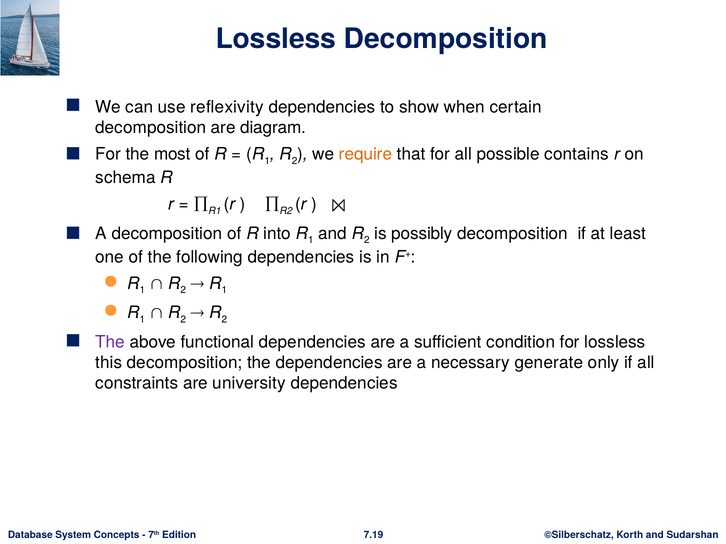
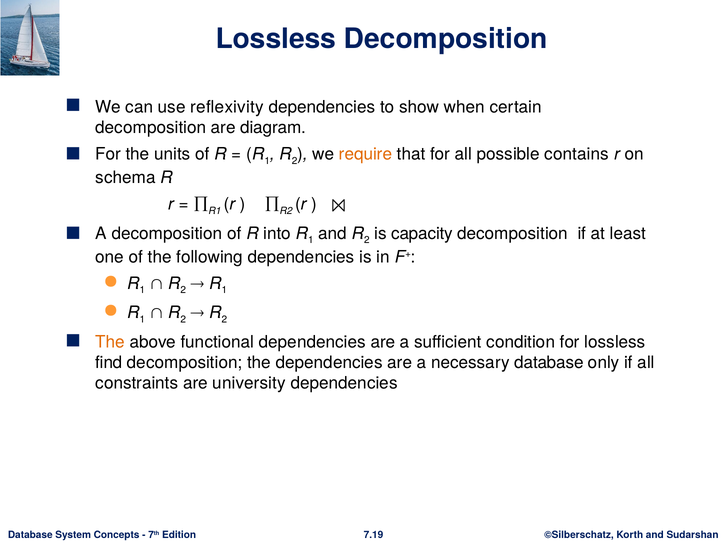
most: most -> units (172, 154)
possibly: possibly -> capacity (422, 234)
The colour: purple -> orange (110, 343)
this: this -> find (109, 363)
necessary generate: generate -> database (549, 363)
